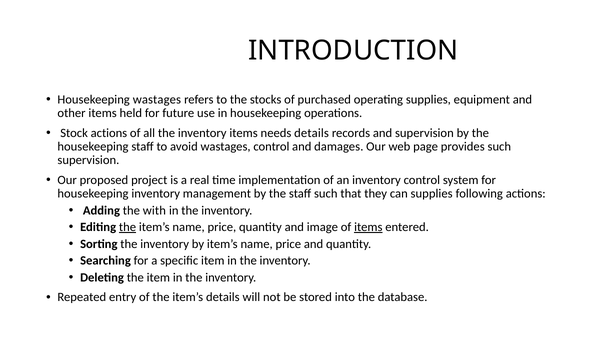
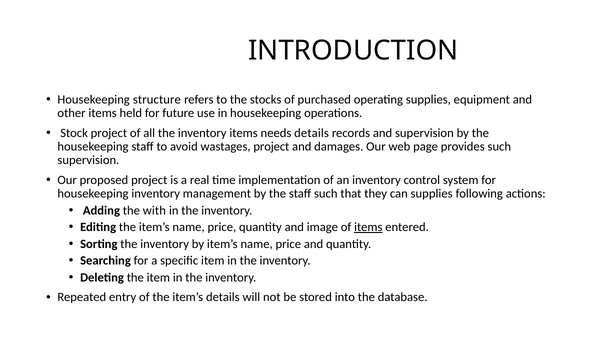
Housekeeping wastages: wastages -> structure (157, 100)
Stock actions: actions -> project (109, 133)
wastages control: control -> project (271, 147)
the underline: present -> none (128, 227)
